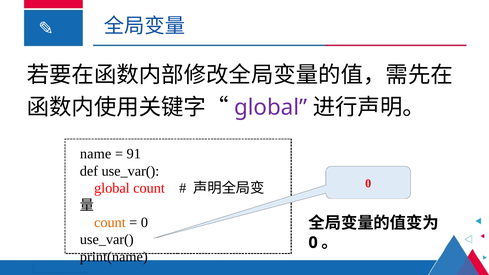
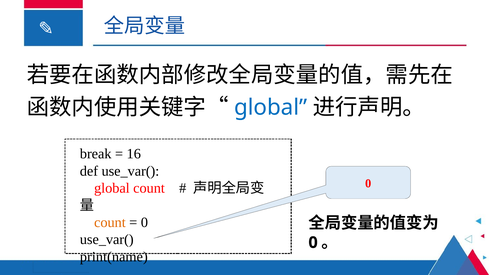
global colour: purple -> blue (271, 107)
name: name -> break (96, 154)
91: 91 -> 16 (134, 154)
